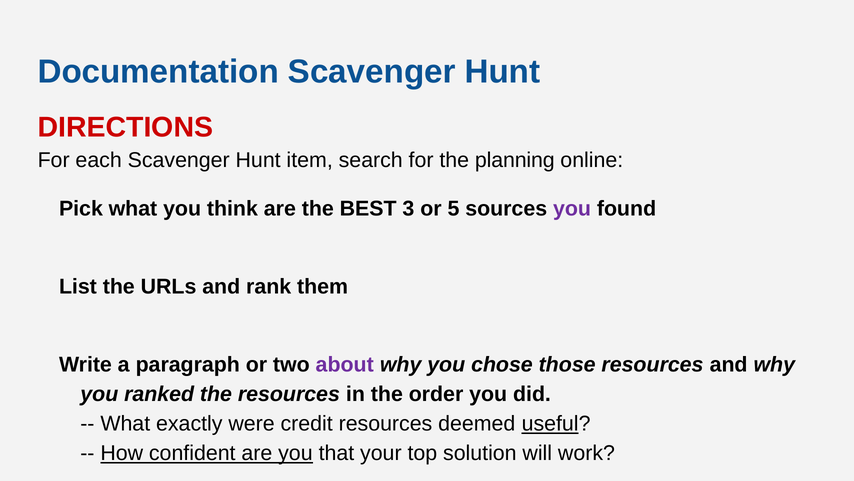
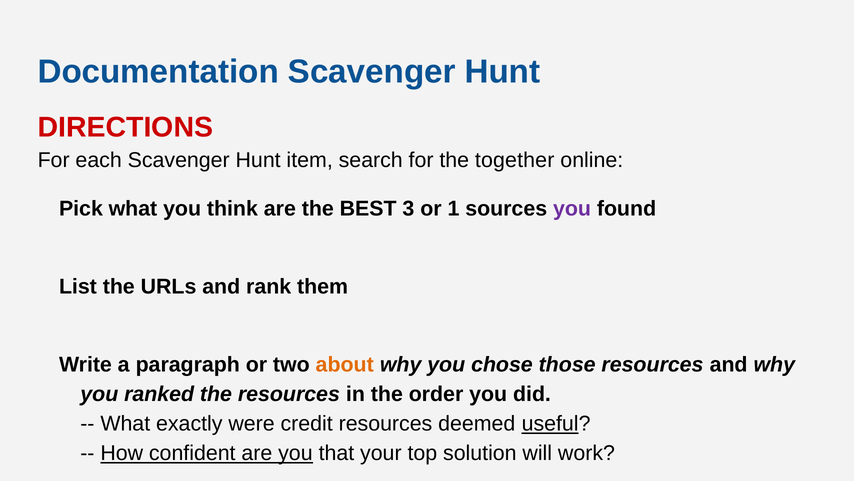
planning: planning -> together (515, 160)
5: 5 -> 1 (453, 209)
about colour: purple -> orange (345, 364)
